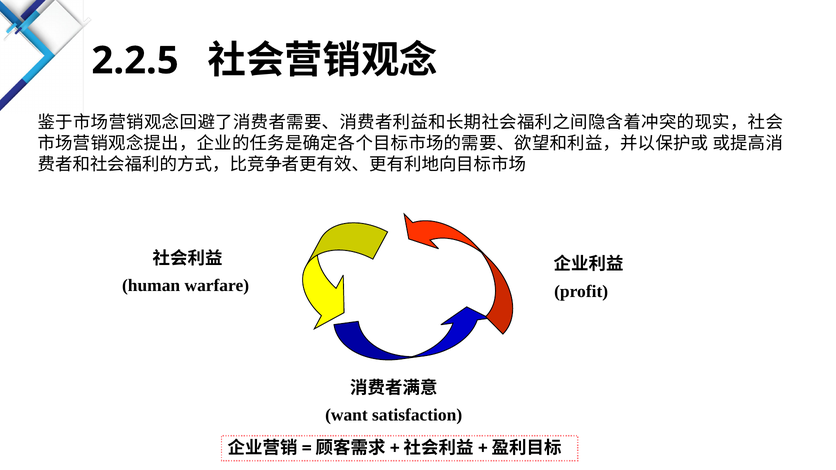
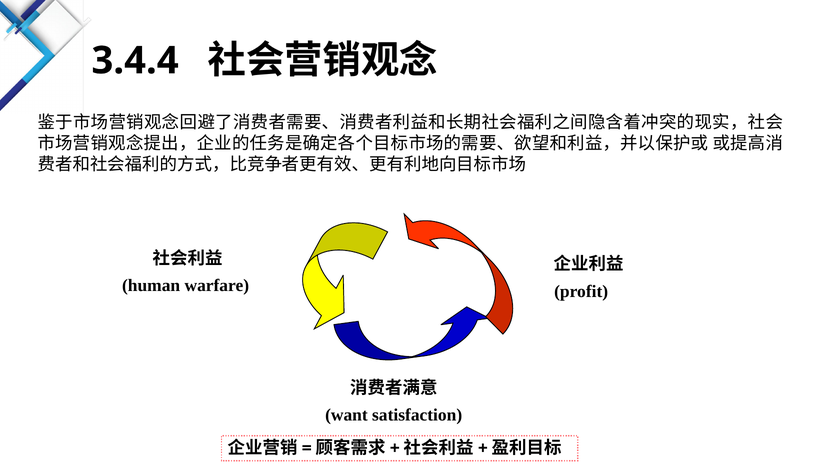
2.2.5: 2.2.5 -> 3.4.4 (135, 61)
